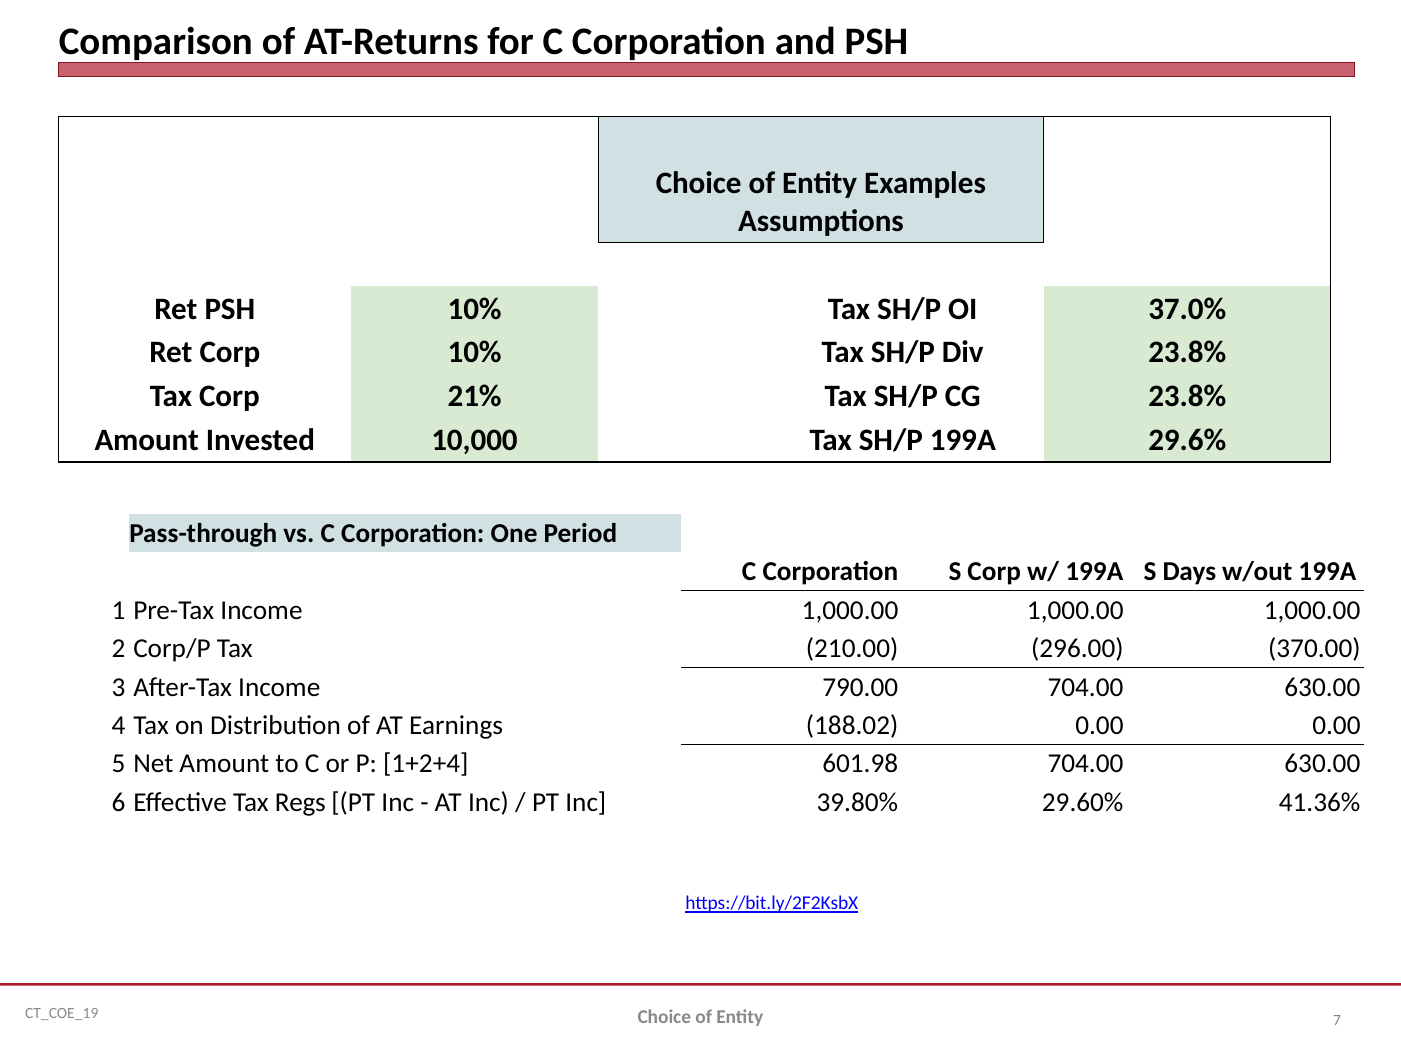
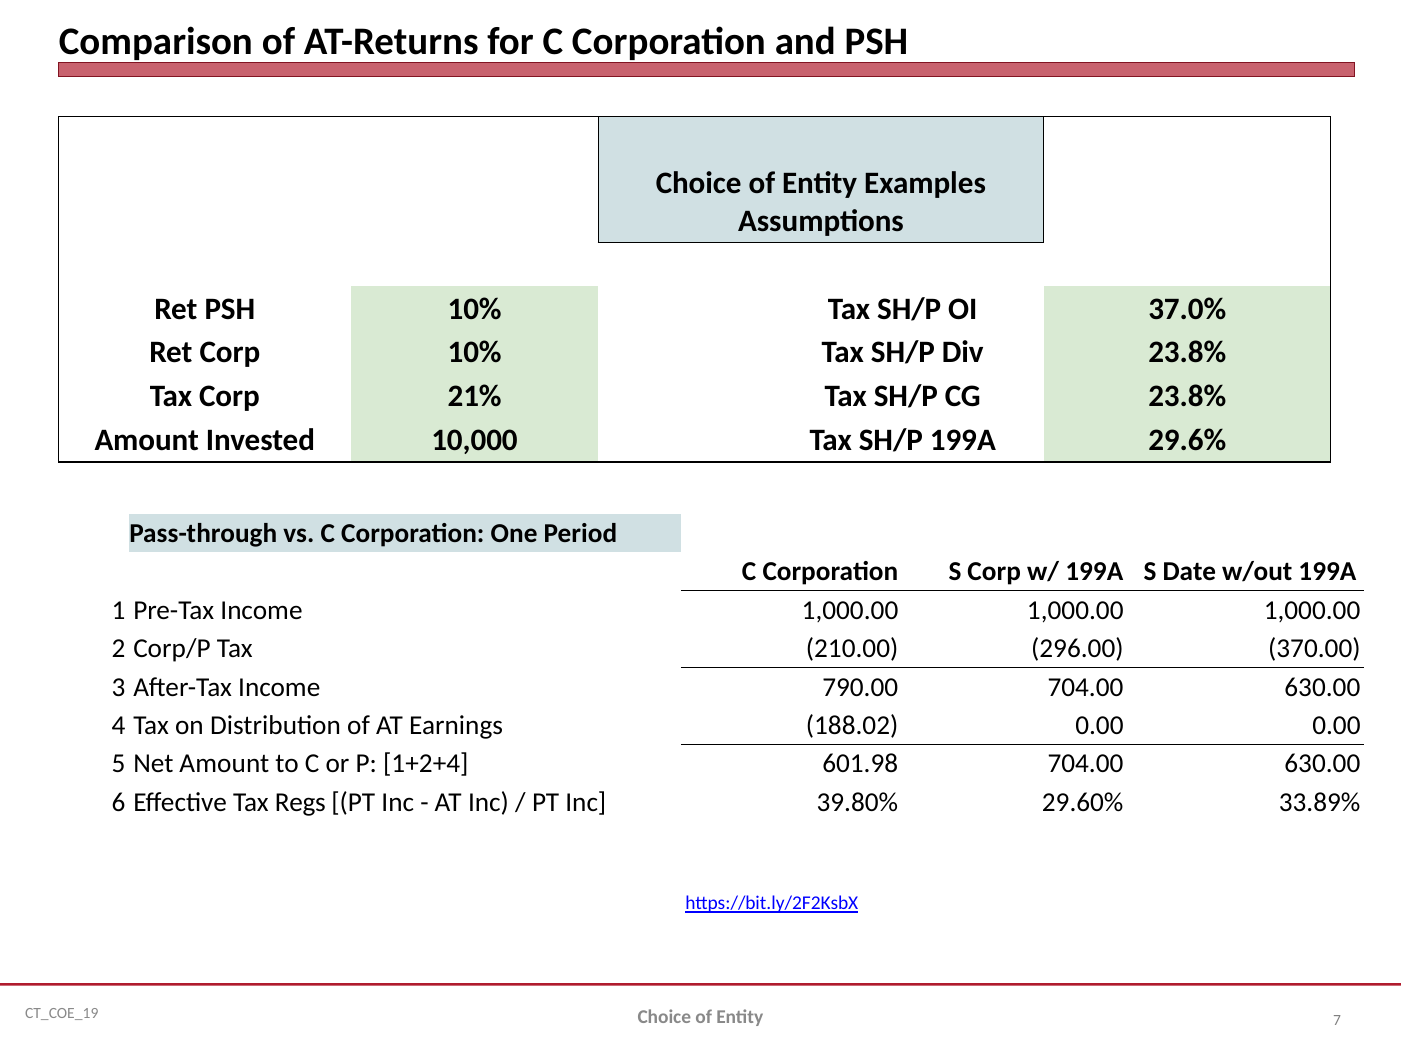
Days: Days -> Date (1189, 572)
41.36%: 41.36% -> 33.89% (1320, 802)
